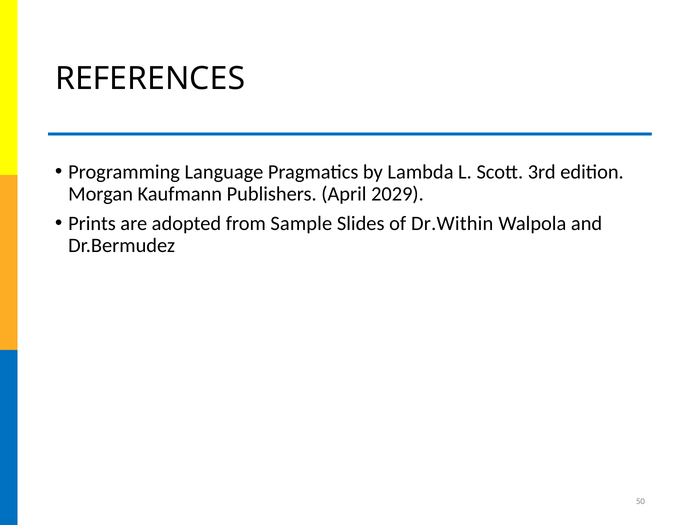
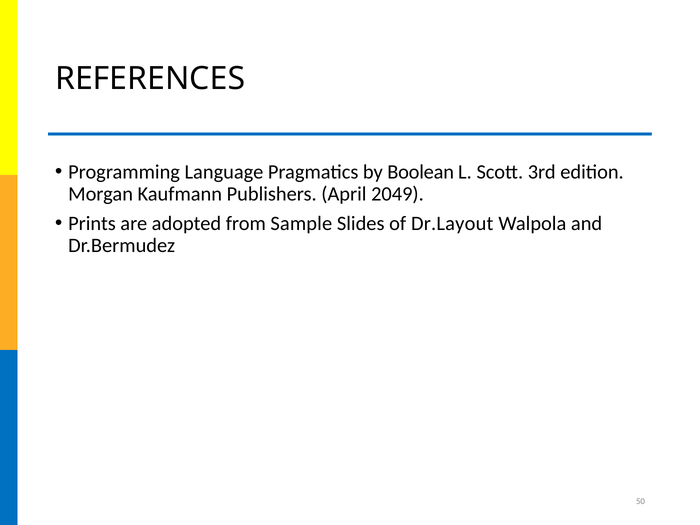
Lambda: Lambda -> Boolean (421, 172)
2029: 2029 -> 2049 (397, 194)
Dr.Within: Dr.Within -> Dr.Layout (452, 223)
